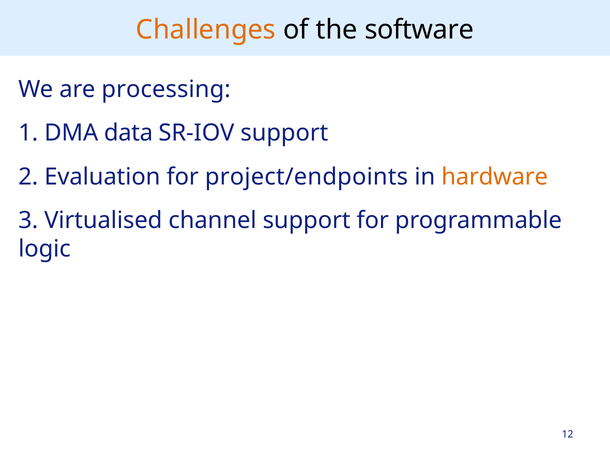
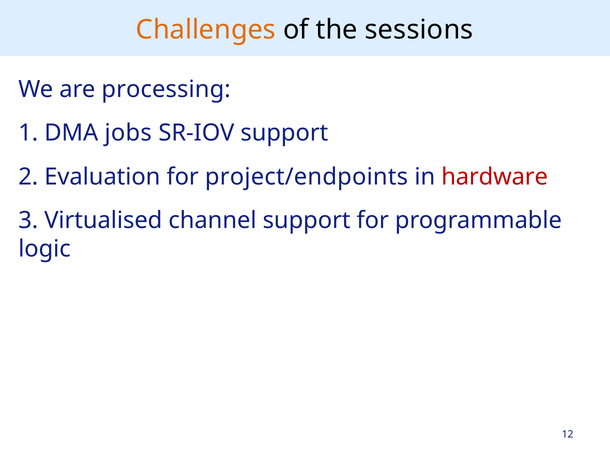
software: software -> sessions (419, 30)
data: data -> jobs (128, 133)
hardware colour: orange -> red (495, 177)
